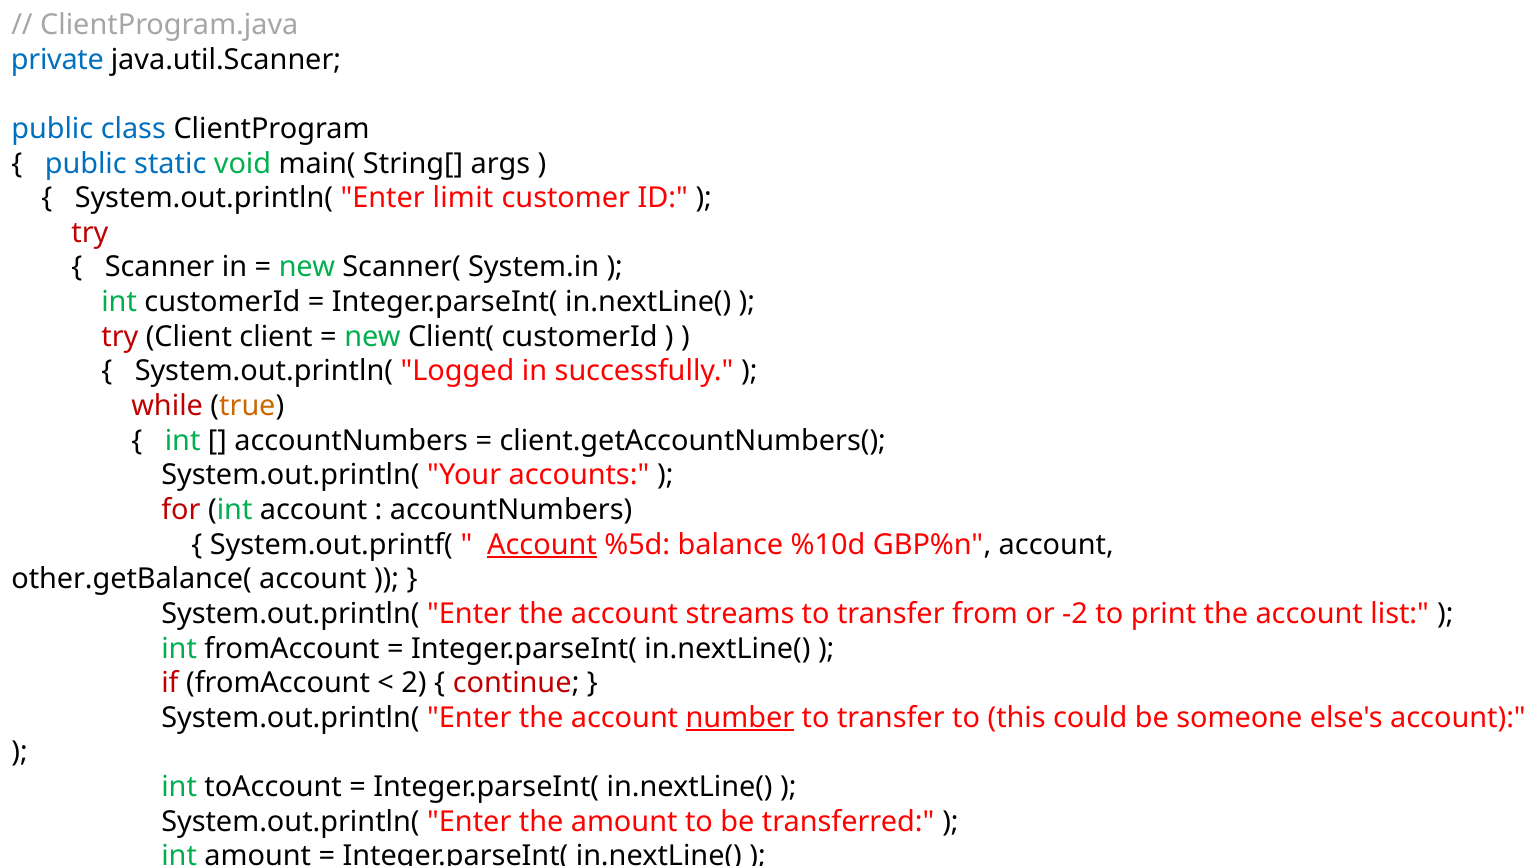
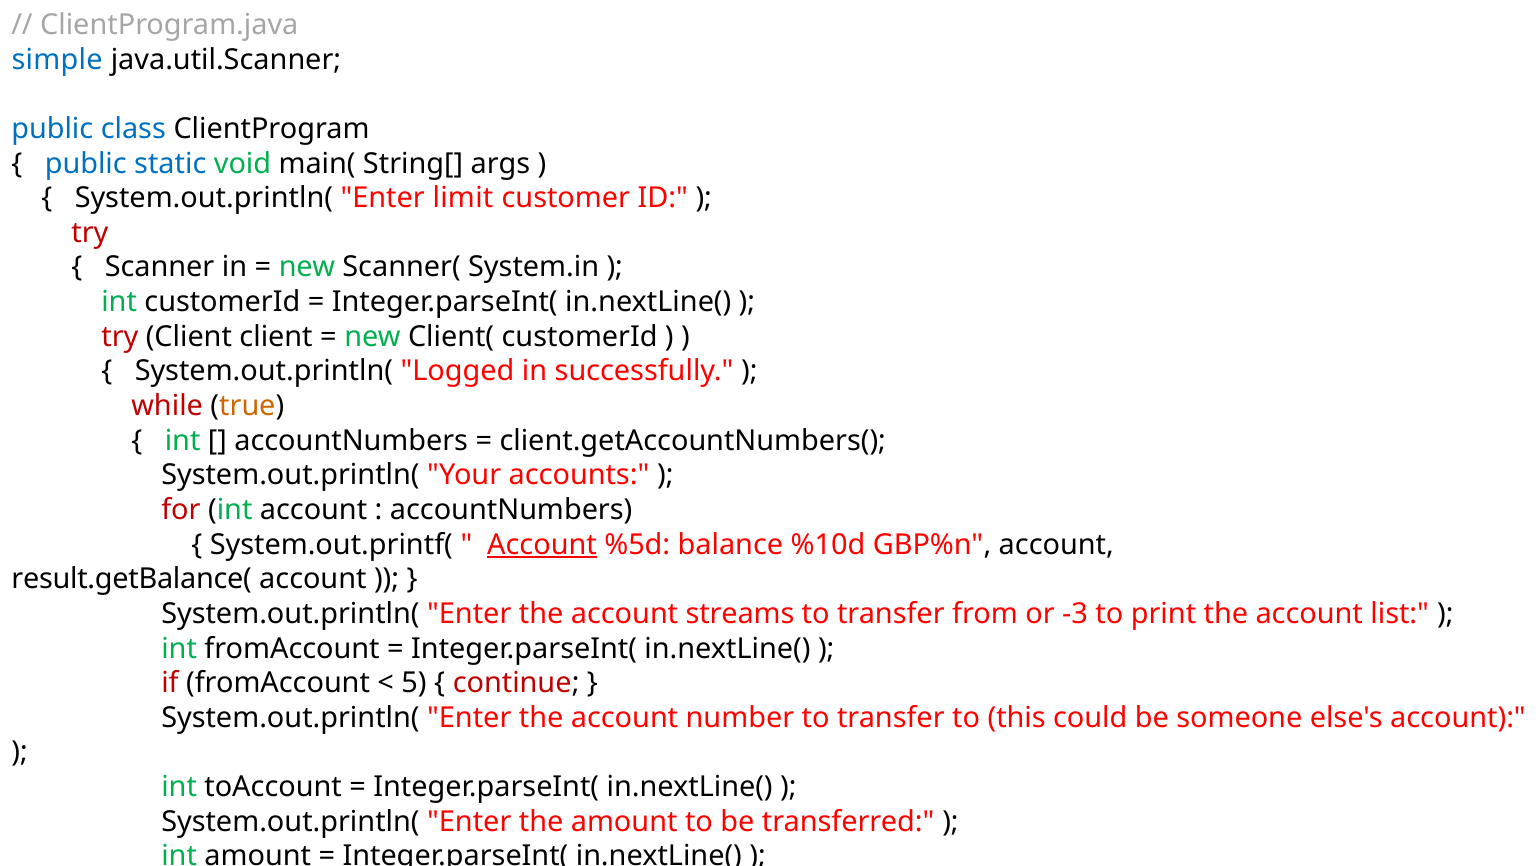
private: private -> simple (57, 60)
other.getBalance(: other.getBalance( -> result.getBalance( (132, 579)
-2: -2 -> -3 (1075, 614)
2: 2 -> 5 (414, 683)
number underline: present -> none (740, 718)
